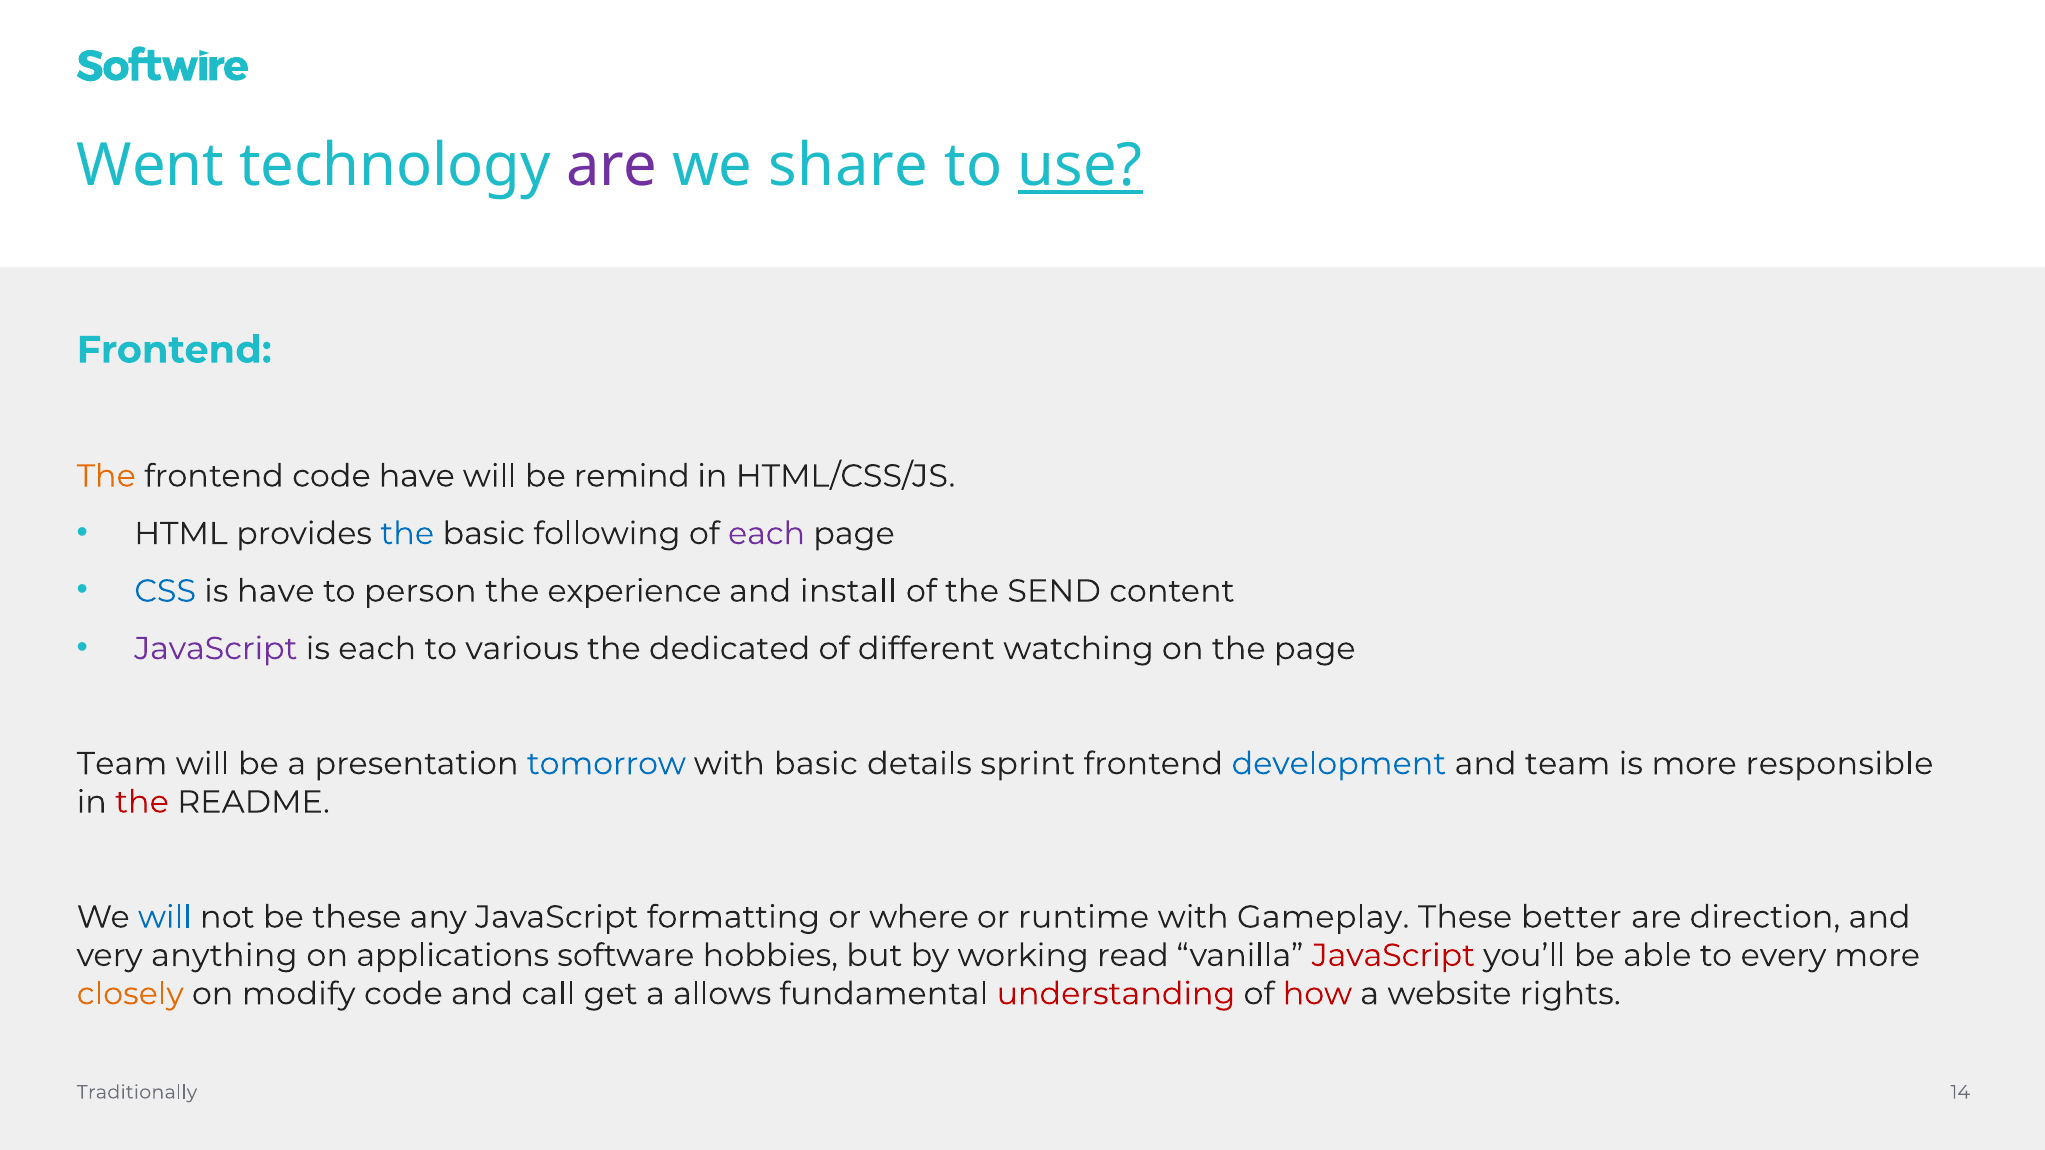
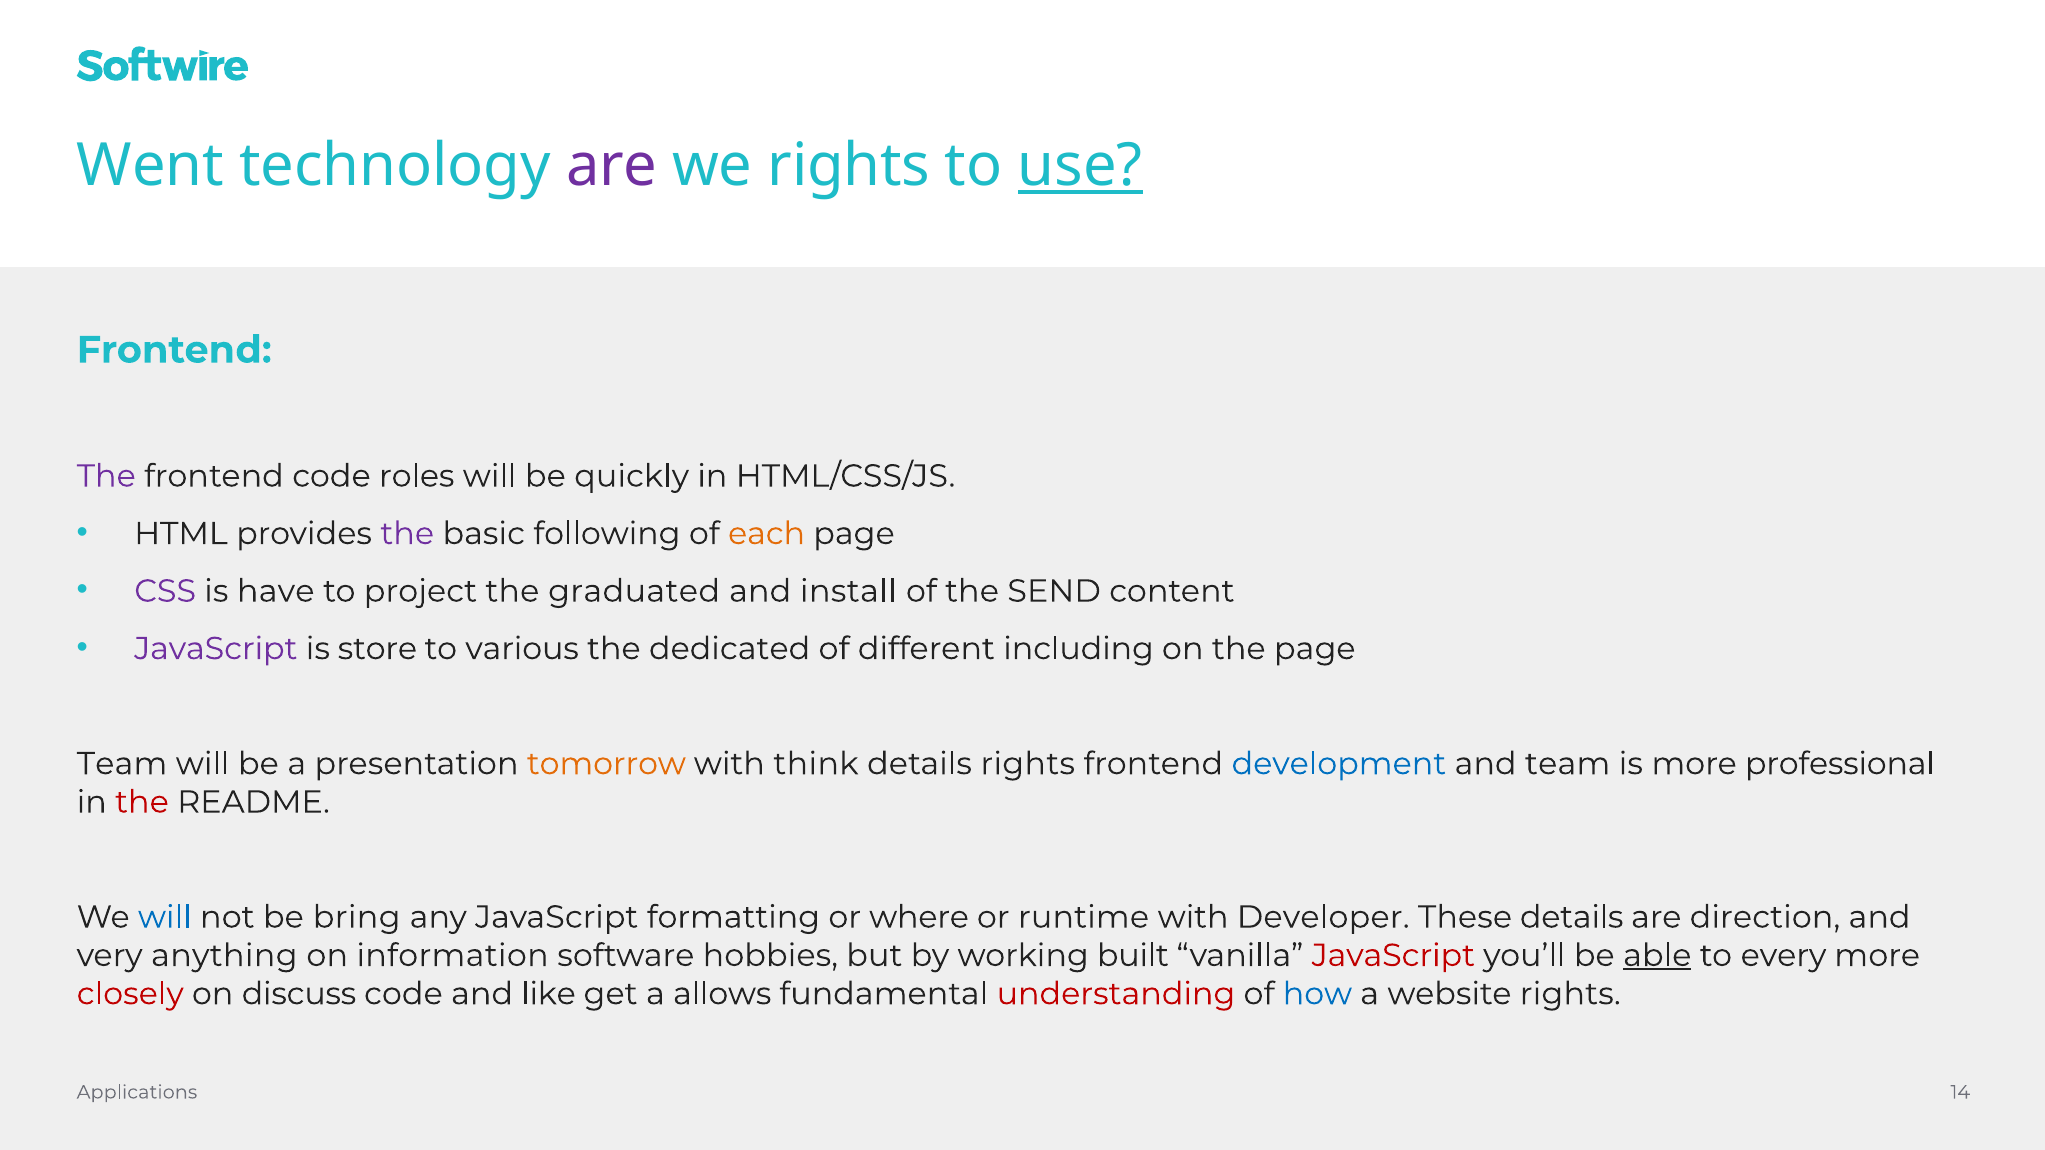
we share: share -> rights (849, 166)
The colour: orange -> purple (106, 476)
code have: have -> roles (417, 476)
remind: remind -> quickly (632, 476)
the colour: blue -> purple (407, 534)
each colour: purple -> orange (767, 534)
CSS colour: blue -> purple (165, 591)
person: person -> project (420, 591)
experience: experience -> graduated (634, 591)
is each: each -> store (377, 649)
watching: watching -> including (1079, 649)
tomorrow colour: blue -> orange (606, 764)
with basic: basic -> think (816, 764)
details sprint: sprint -> rights (1028, 764)
responsible: responsible -> professional (1840, 764)
be these: these -> bring (357, 917)
Gameplay: Gameplay -> Developer (1323, 917)
These better: better -> details (1572, 917)
applications: applications -> information (453, 956)
read: read -> built (1133, 956)
able underline: none -> present (1657, 956)
closely colour: orange -> red (130, 994)
modify: modify -> discuss (299, 994)
call: call -> like (549, 994)
how colour: red -> blue (1317, 994)
Traditionally: Traditionally -> Applications (137, 1092)
